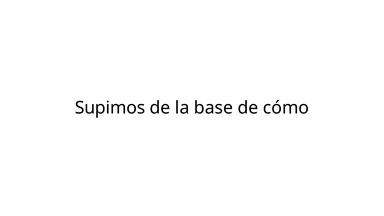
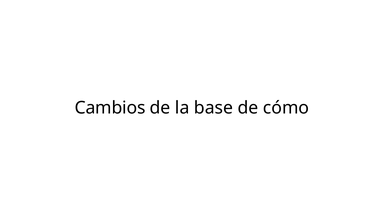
Supimos: Supimos -> Cambios (110, 108)
